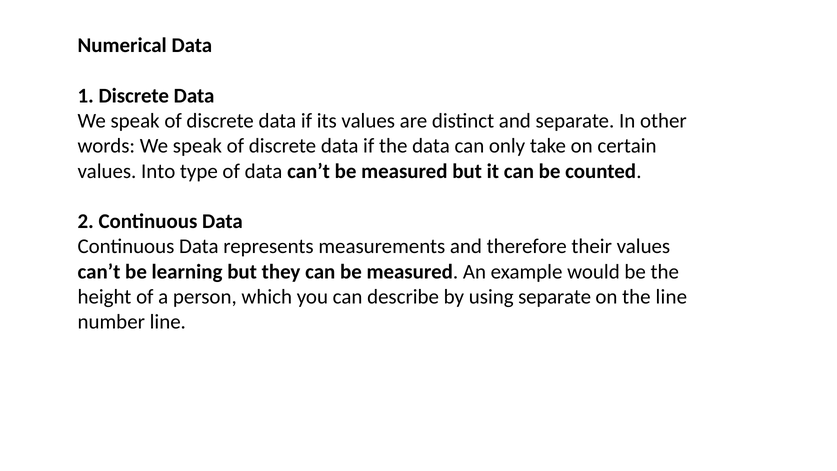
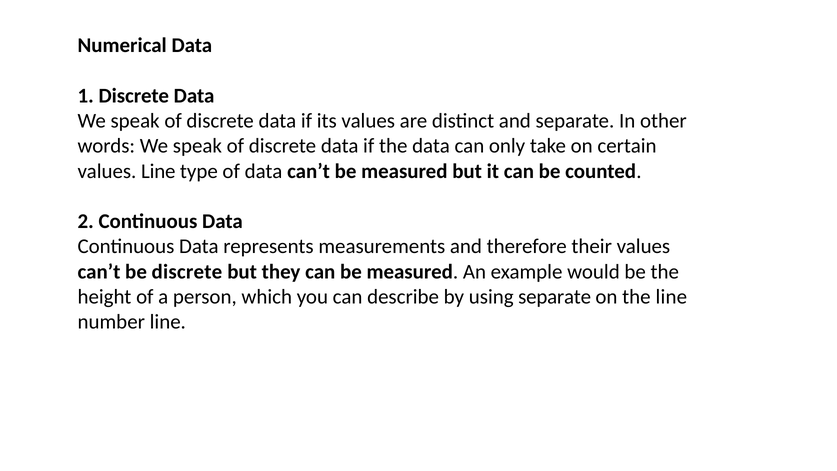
values Into: Into -> Line (158, 171)
be learning: learning -> discrete (187, 272)
